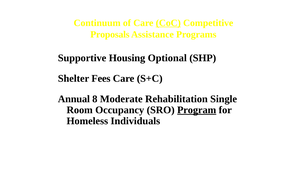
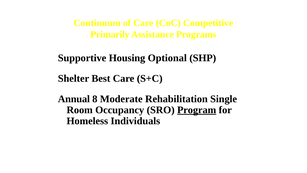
CoC underline: present -> none (168, 23)
Proposals: Proposals -> Primarily (110, 34)
Fees: Fees -> Best (101, 78)
